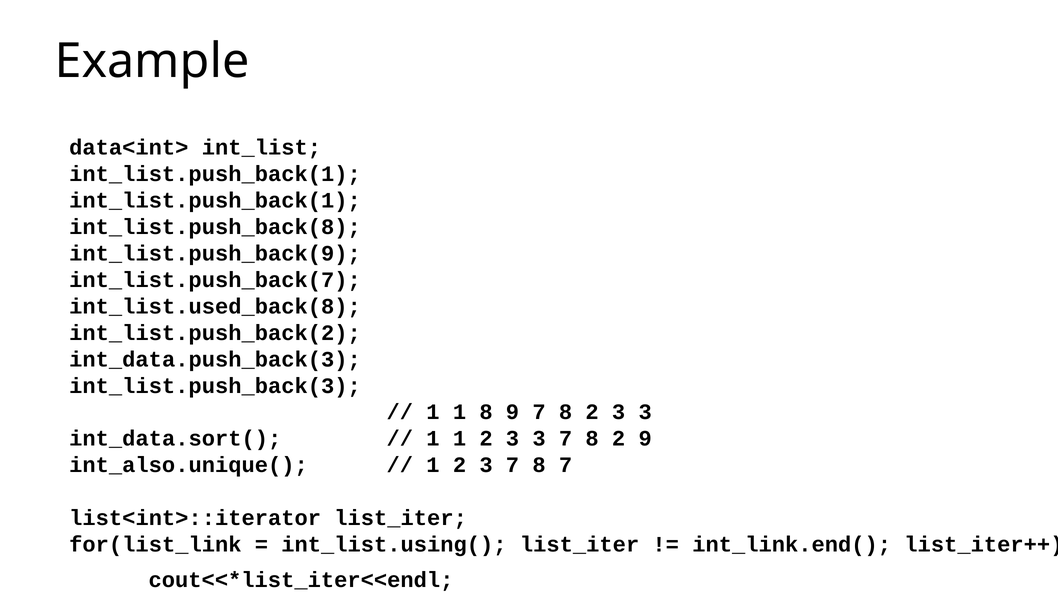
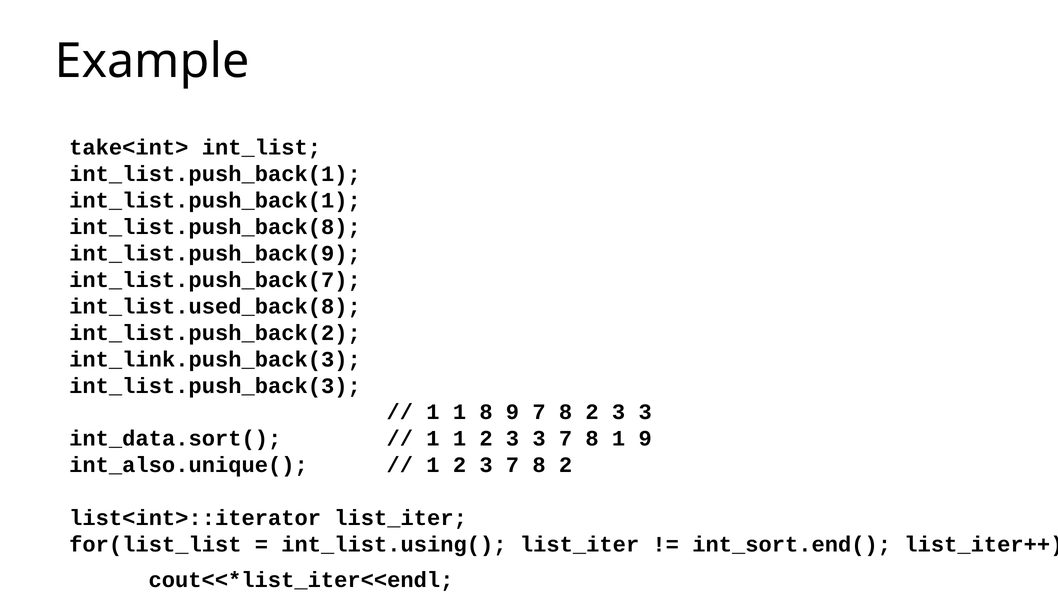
data<int>: data<int> -> take<int> (129, 148)
int_data.push_back(3: int_data.push_back(3 -> int_link.push_back(3 (215, 359)
3 7 8 2: 2 -> 1 (619, 439)
3 7 8 7: 7 -> 2 (566, 465)
for(list_link: for(list_link -> for(list_list (155, 545)
int_link.end(: int_link.end( -> int_sort.end( (792, 545)
